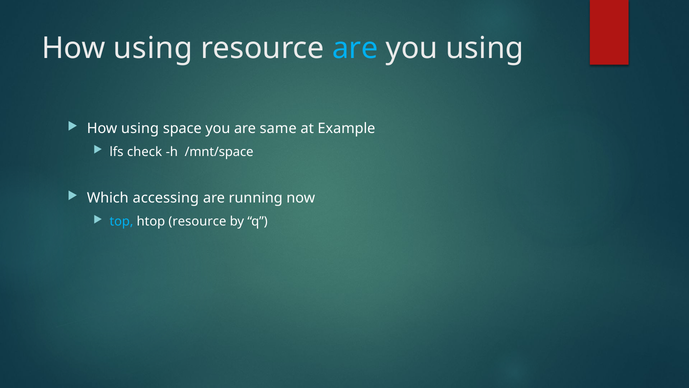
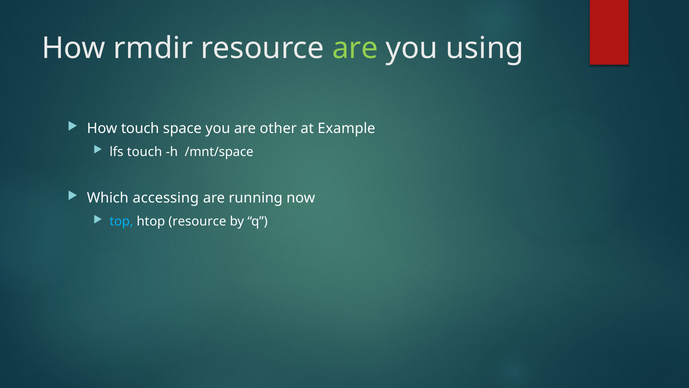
using: using -> rmdir (153, 48)
are colour: light blue -> light green (355, 48)
using: using -> touch (140, 128)
same: same -> other (278, 128)
lfs check: check -> touch (145, 152)
